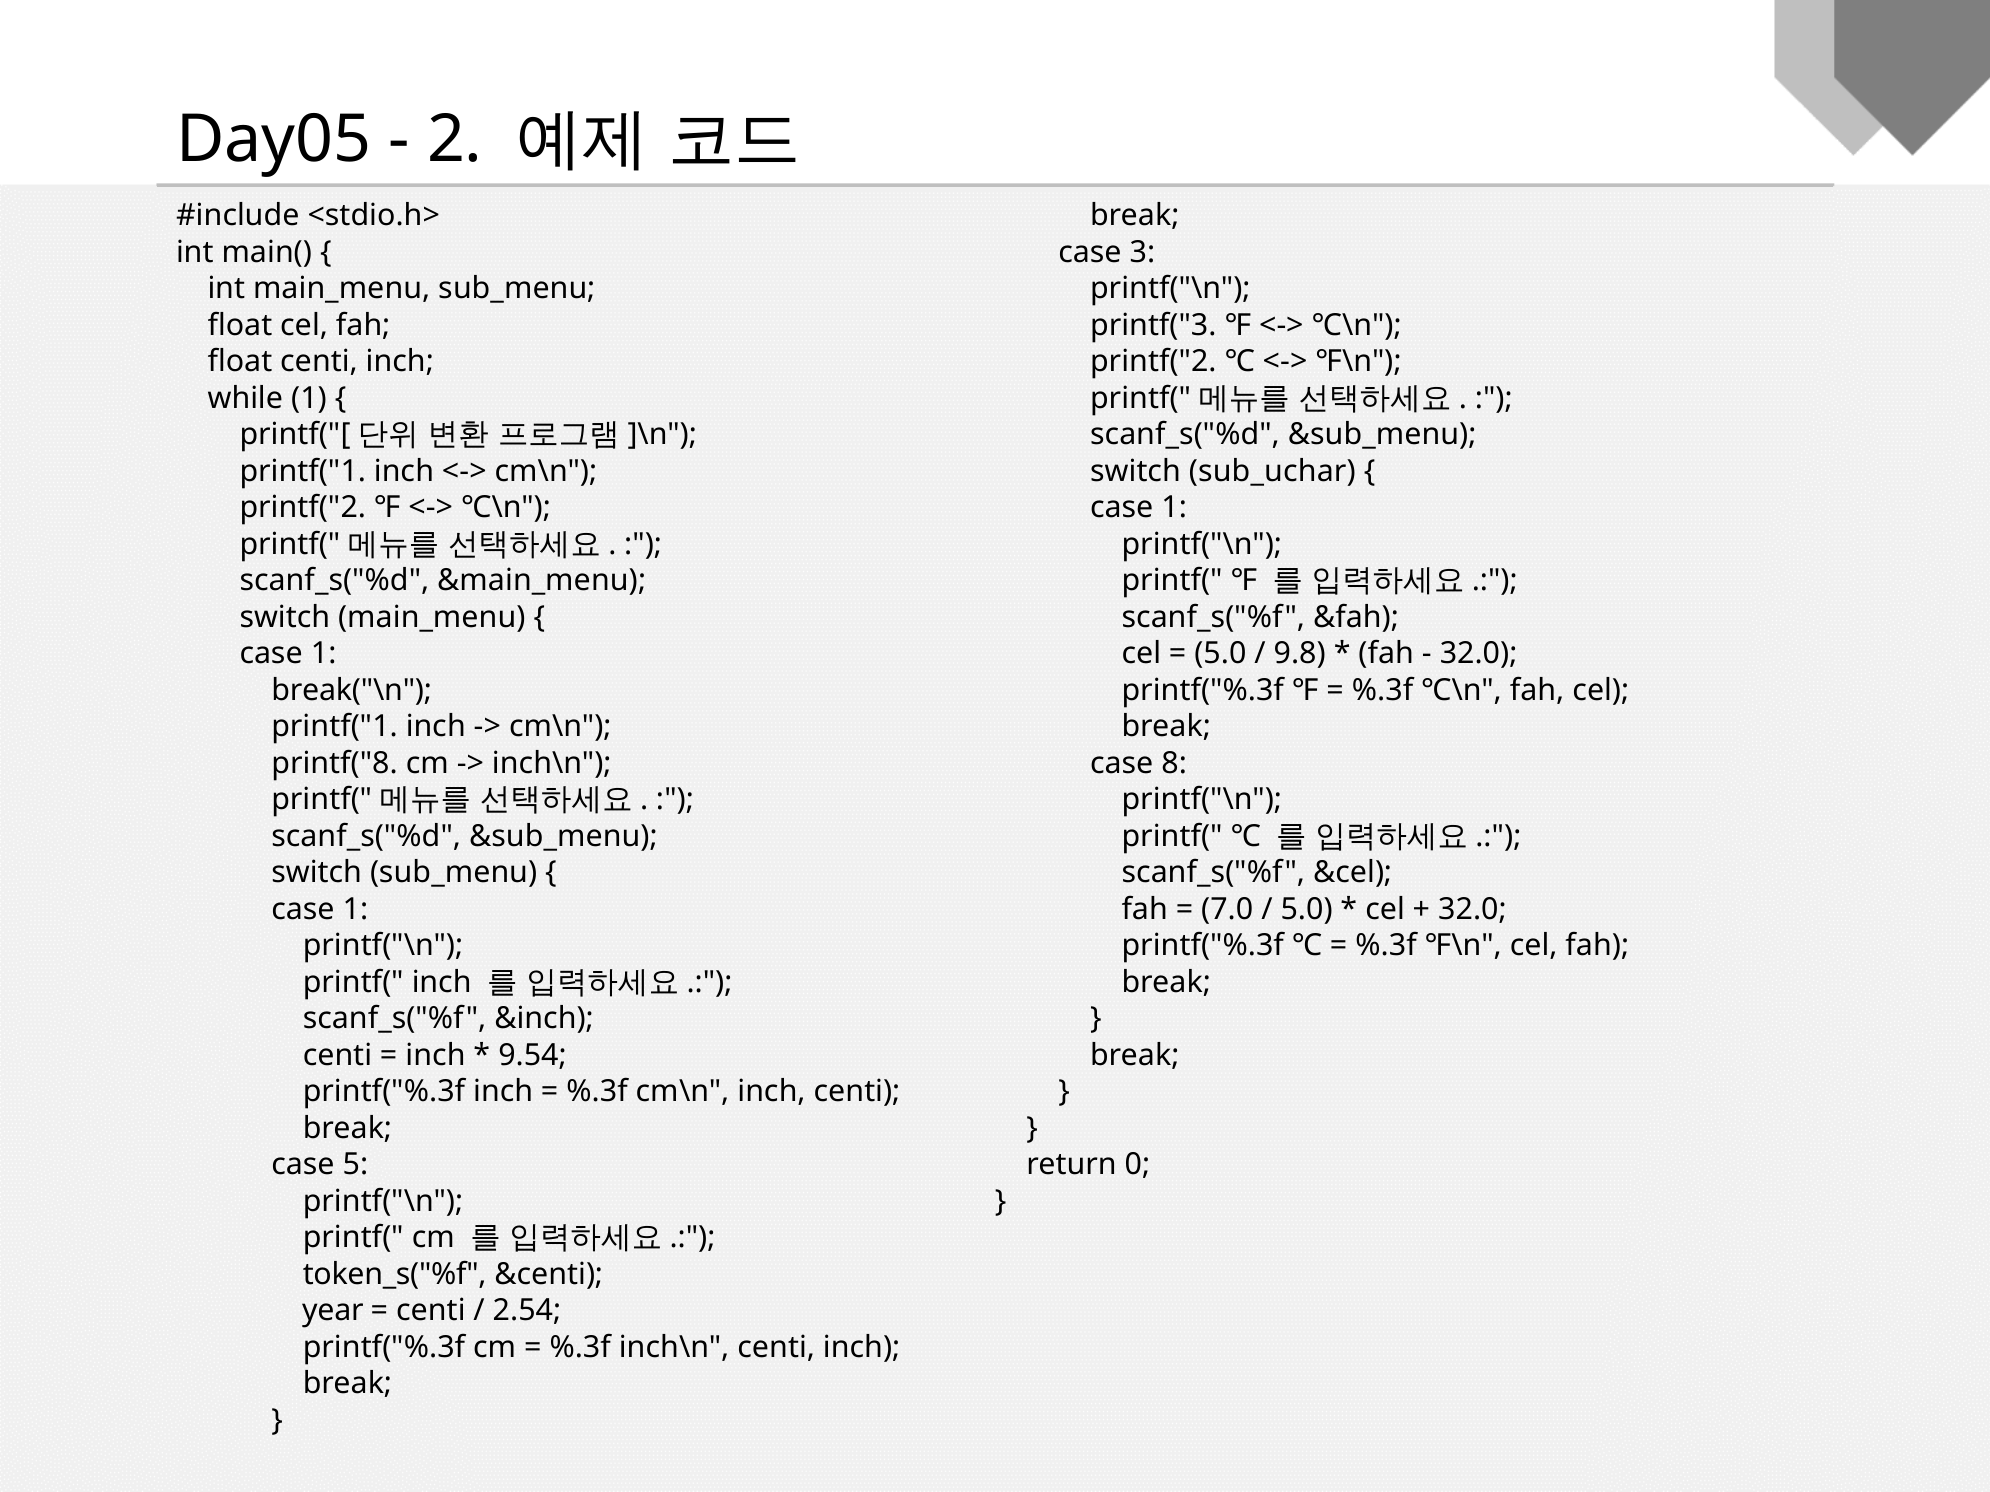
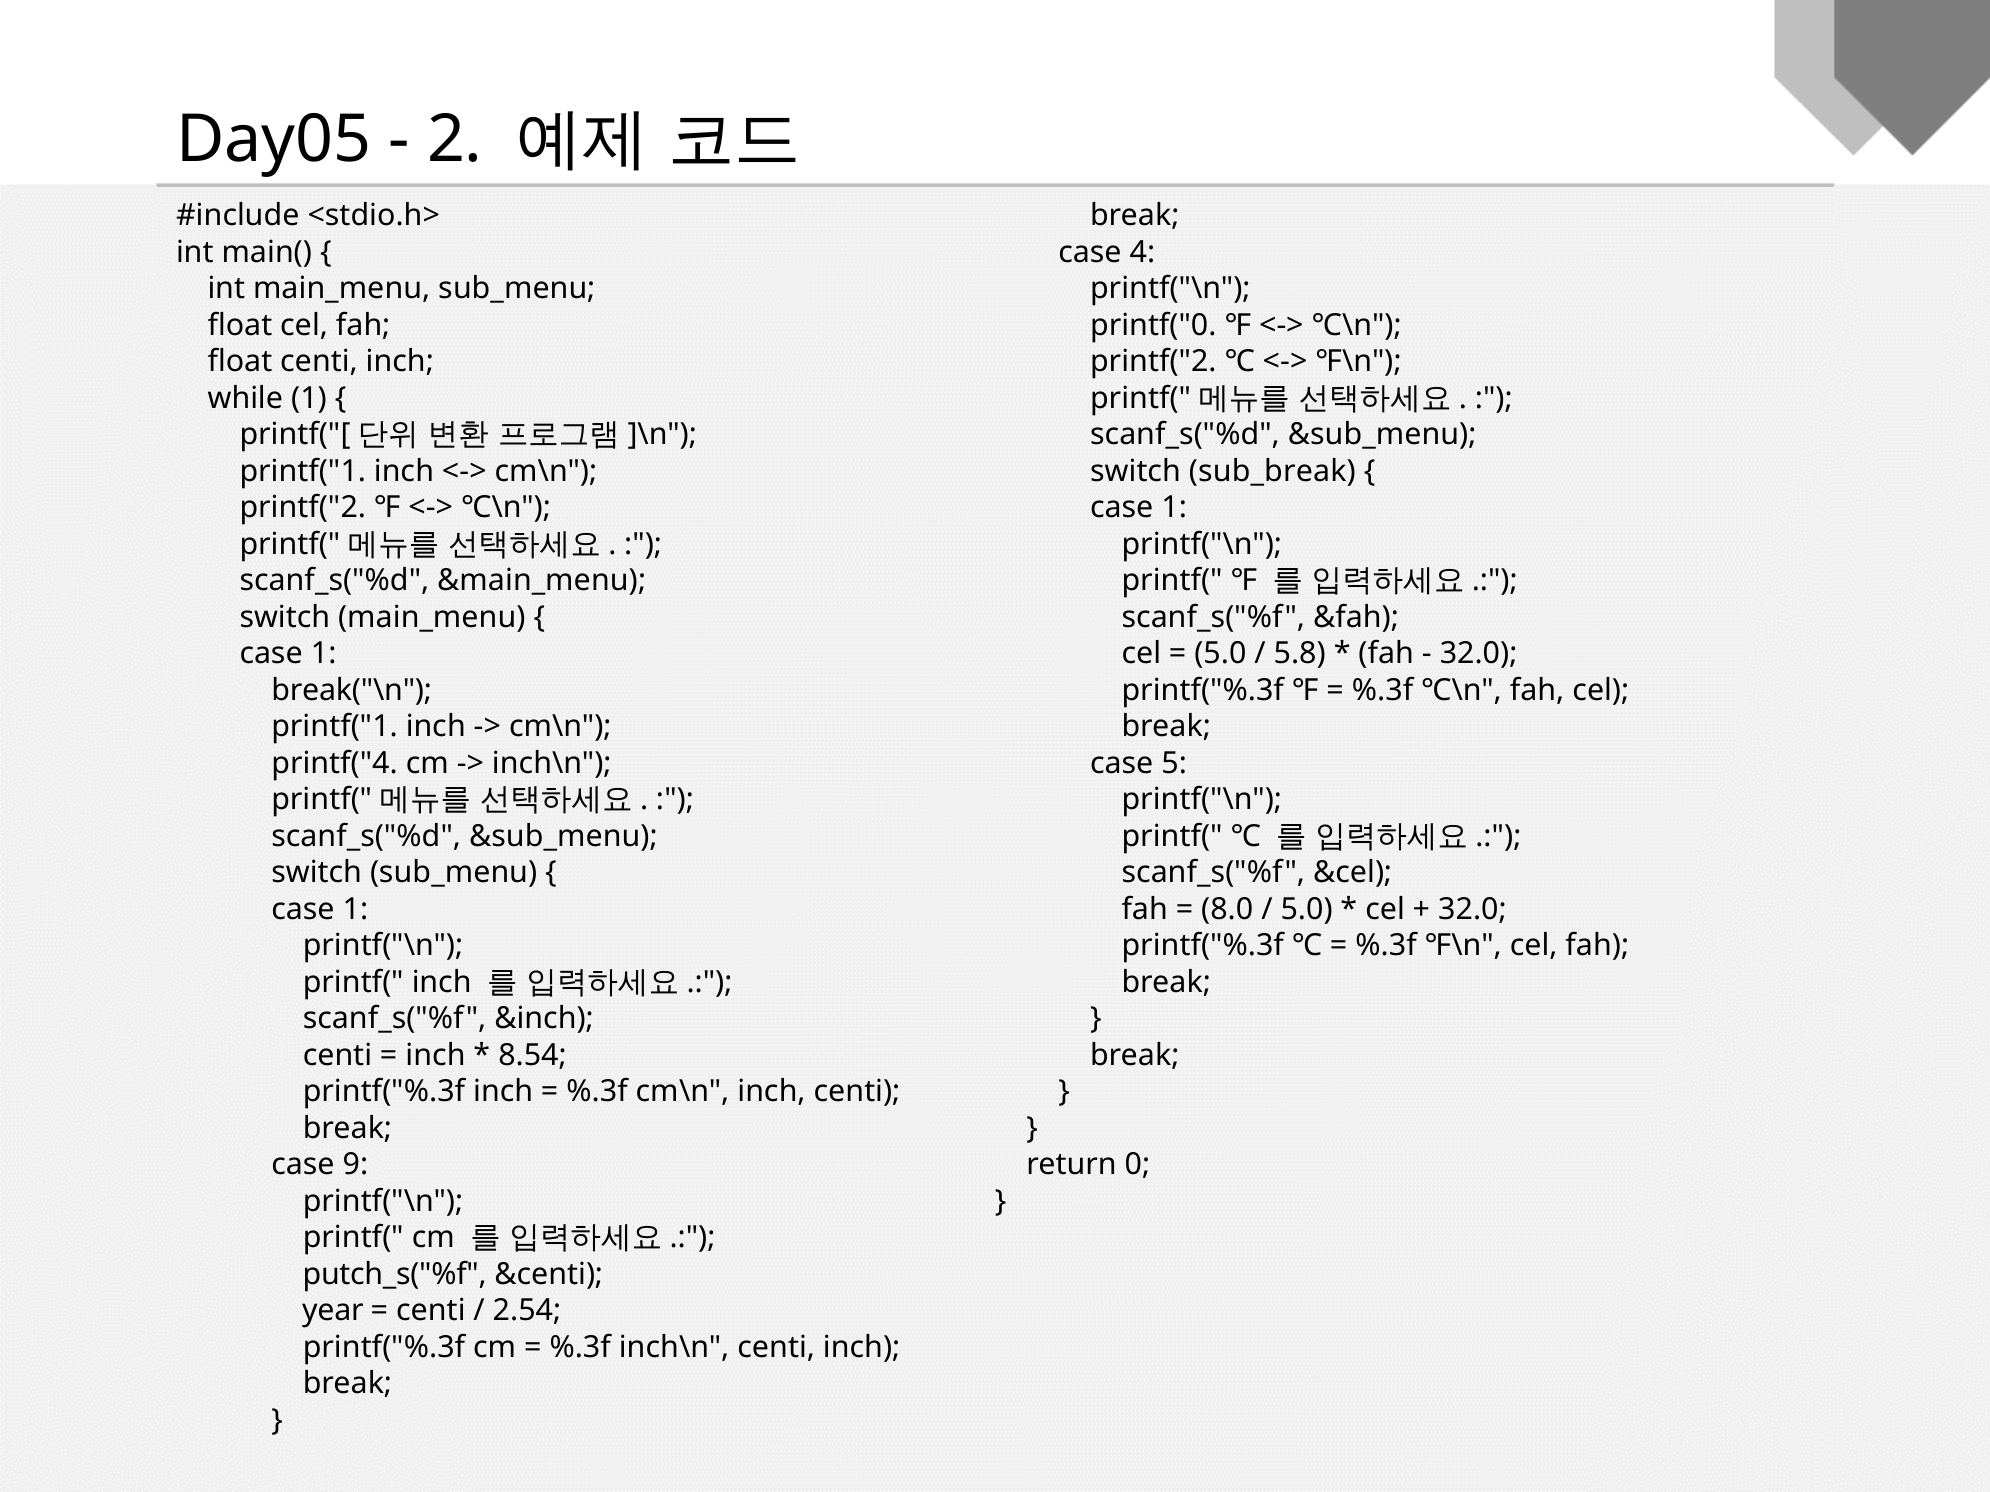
3: 3 -> 4 (1142, 253)
printf("3: printf("3 -> printf("0 (1153, 326)
sub_uchar: sub_uchar -> sub_break (1272, 472)
9.8: 9.8 -> 5.8 (1300, 654)
printf("8: printf("8 -> printf("4 (335, 764)
8: 8 -> 5 (1174, 764)
7.0: 7.0 -> 8.0 (1227, 910)
9.54: 9.54 -> 8.54 (532, 1056)
5: 5 -> 9 (355, 1165)
token_s("%f: token_s("%f -> putch_s("%f (395, 1275)
